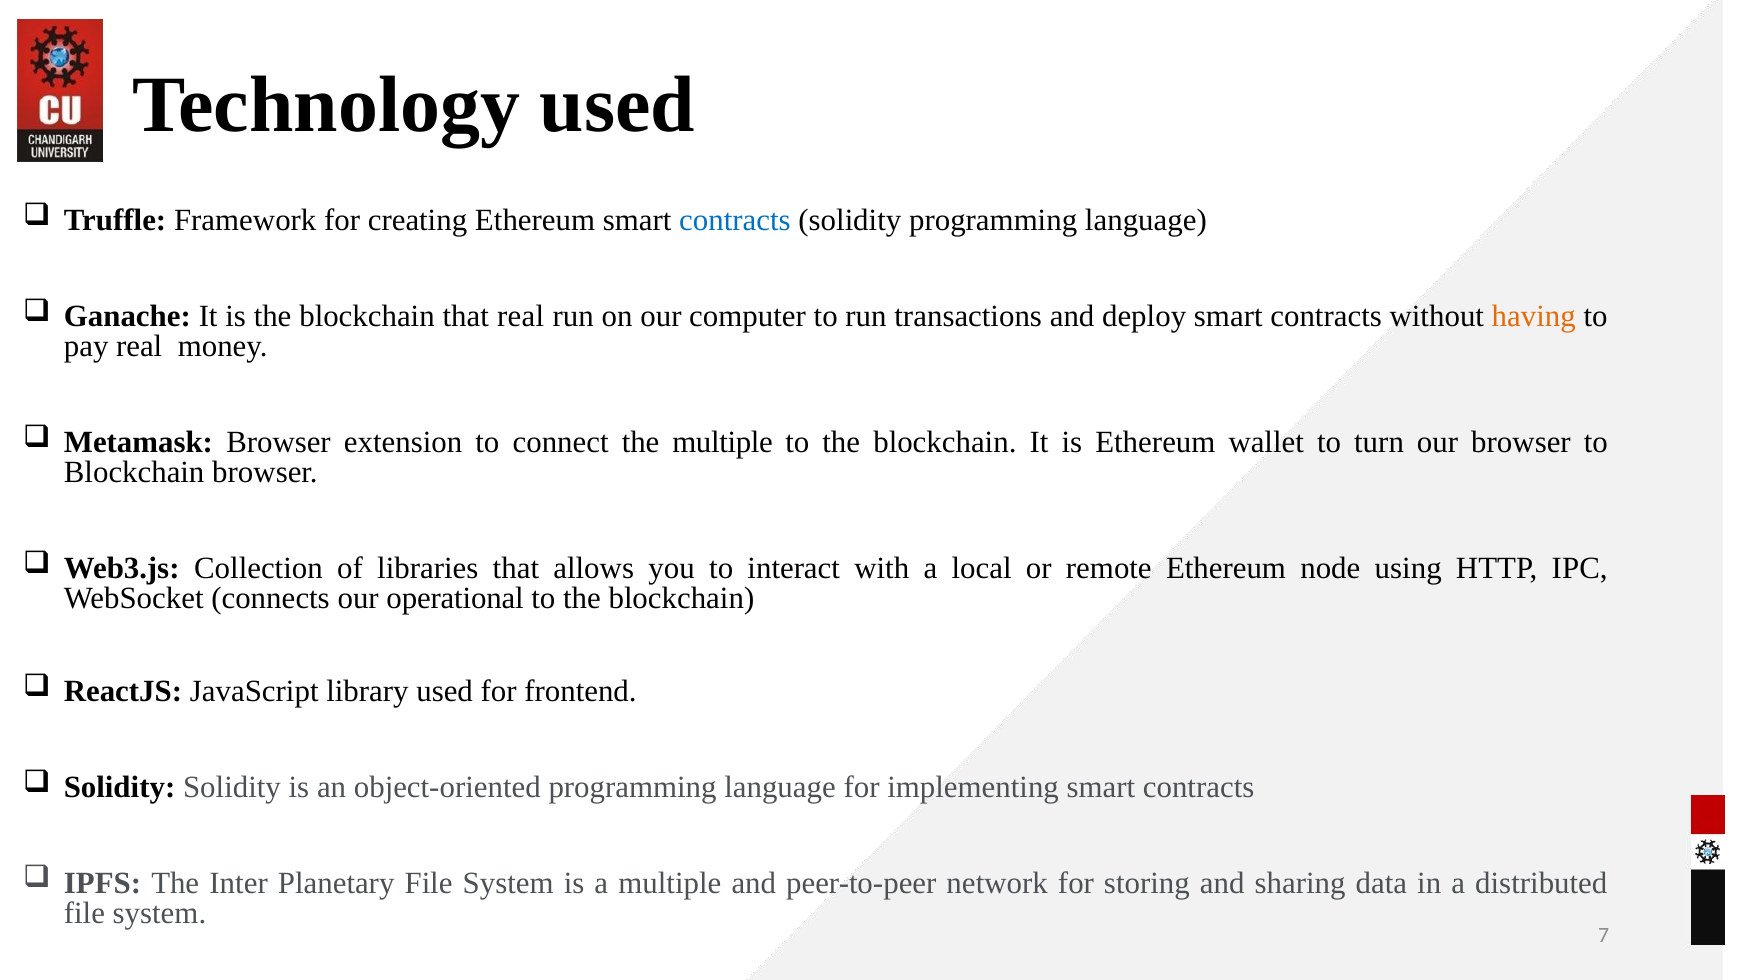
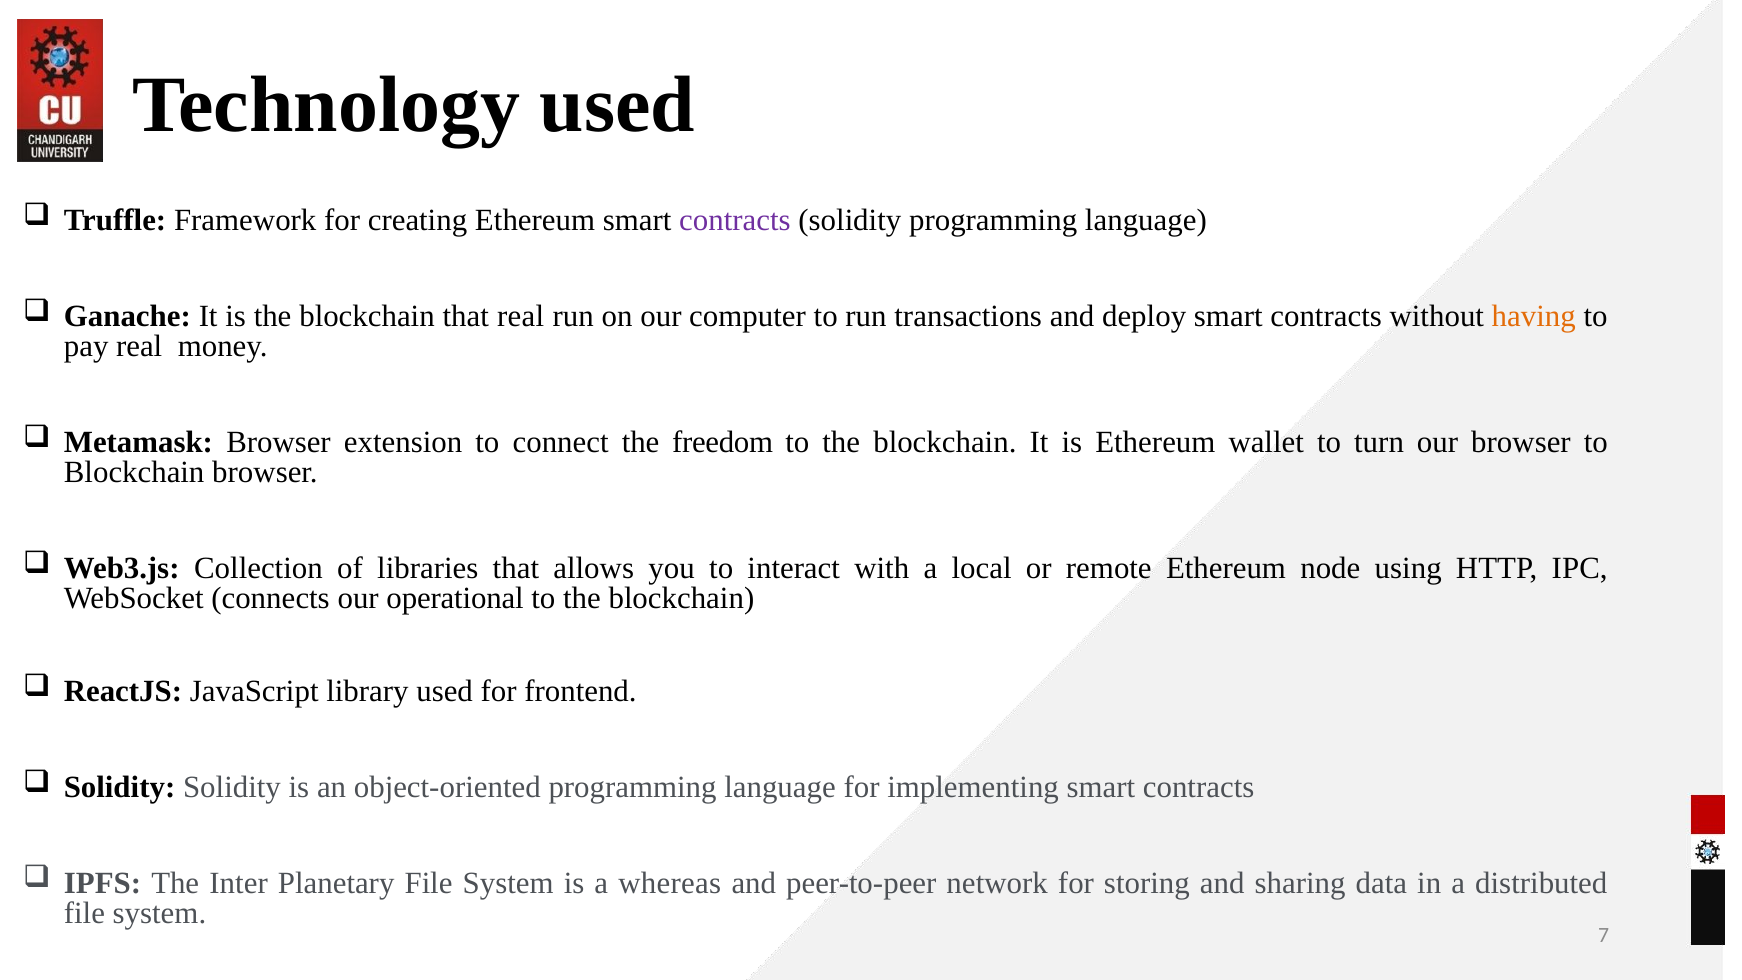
contracts colour: blue -> purple (735, 221)
the multiple: multiple -> freedom (723, 443)
a multiple: multiple -> whereas (670, 883)
